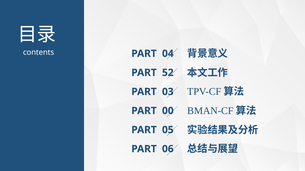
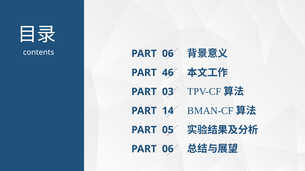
04: 04 -> 06 (168, 54)
52: 52 -> 46 (168, 73)
00: 00 -> 14 (168, 111)
